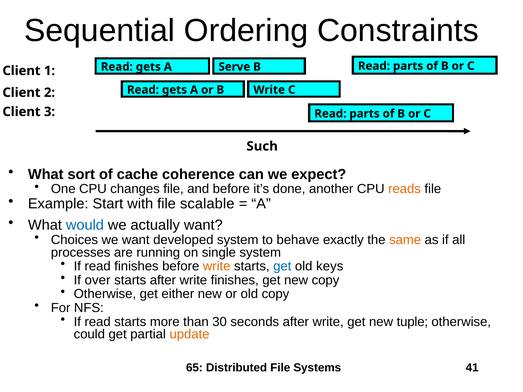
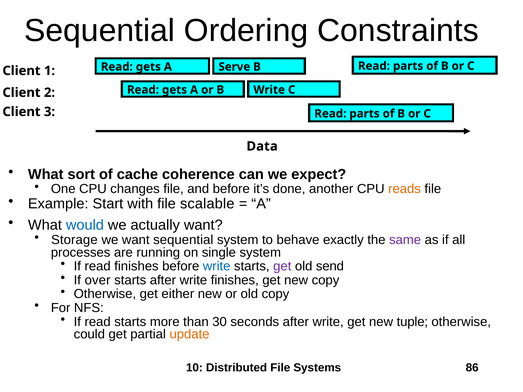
Such: Such -> Data (262, 146)
Choices: Choices -> Storage (74, 240)
want developed: developed -> sequential (183, 240)
same colour: orange -> purple (405, 240)
write colour: orange -> blue (217, 266)
get colour: blue -> purple (282, 266)
keys: keys -> send (330, 266)
65: 65 -> 10 (194, 368)
41: 41 -> 86 (472, 368)
